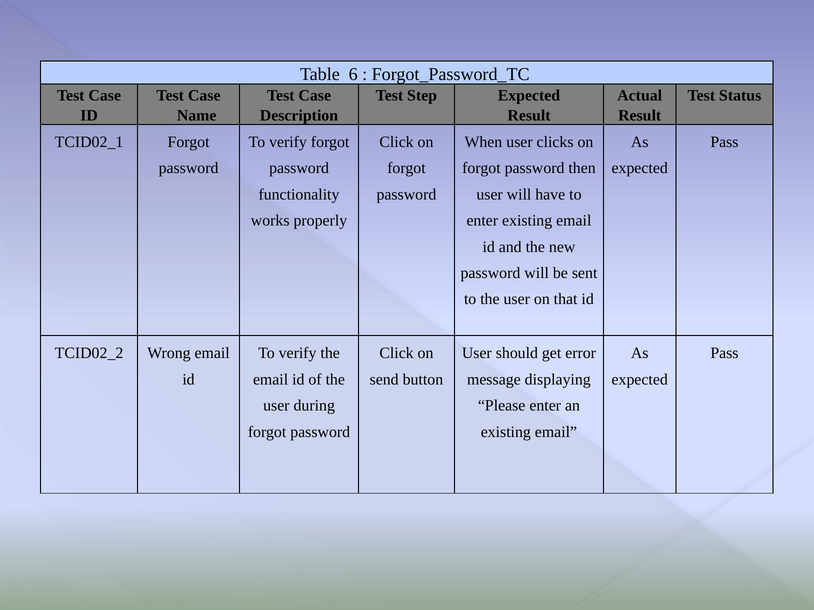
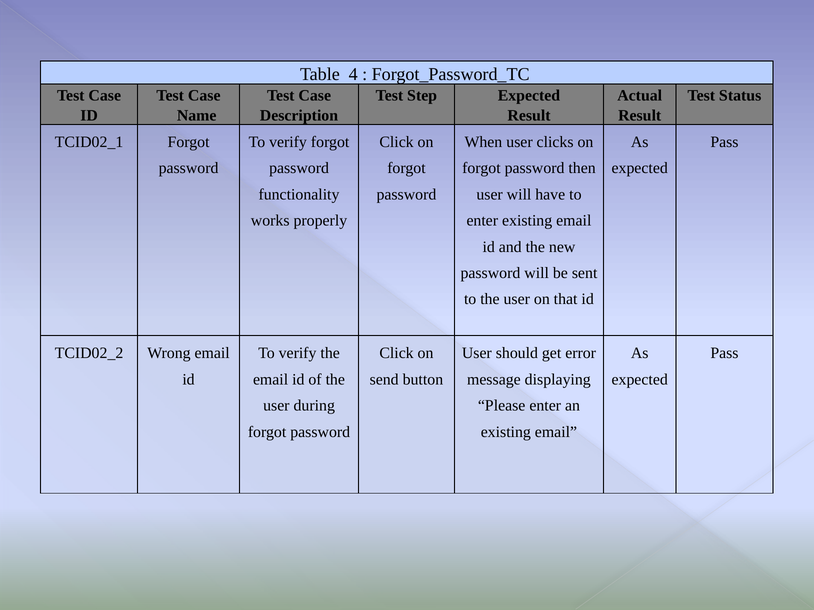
6: 6 -> 4 (353, 74)
